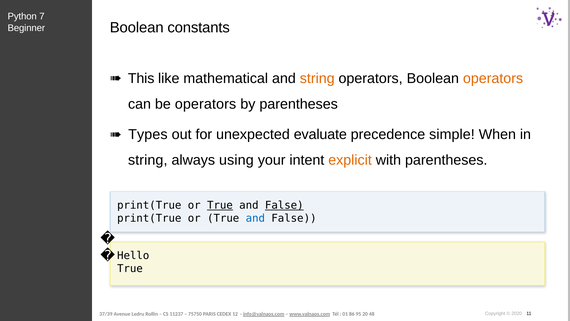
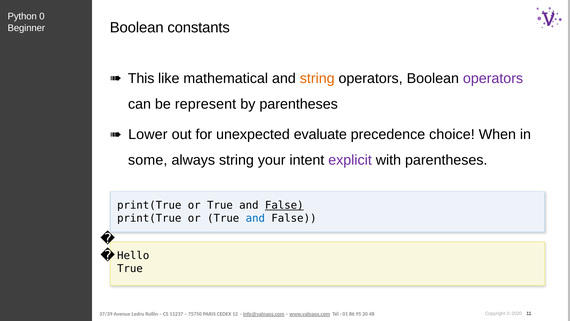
7: 7 -> 0 (42, 16)
operators colour: orange -> purple (493, 78)
be operators: operators -> represent (206, 104)
Types: Types -> Lower (148, 134)
simple: simple -> choice (452, 134)
string: string -> some (148, 160)
always using: using -> string (236, 160)
explicit colour: orange -> purple (350, 160)
True underline: present -> none (220, 205)
